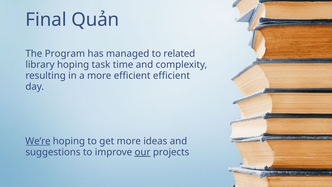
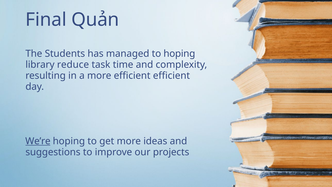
Program: Program -> Students (65, 54)
to related: related -> hoping (179, 54)
library hoping: hoping -> reduce (73, 65)
our underline: present -> none (143, 152)
